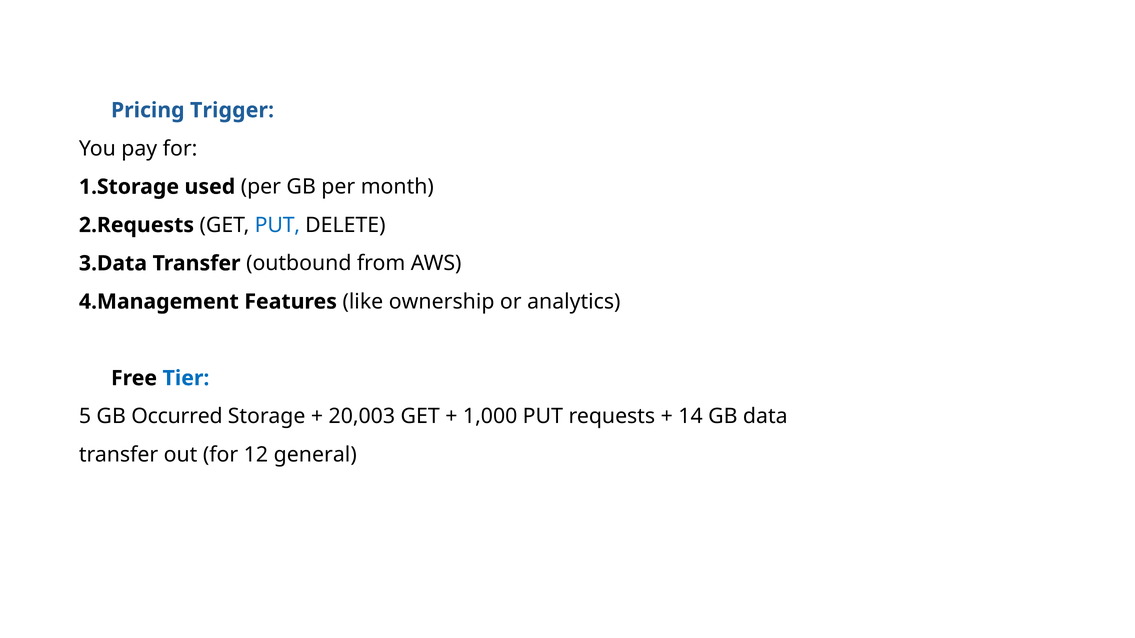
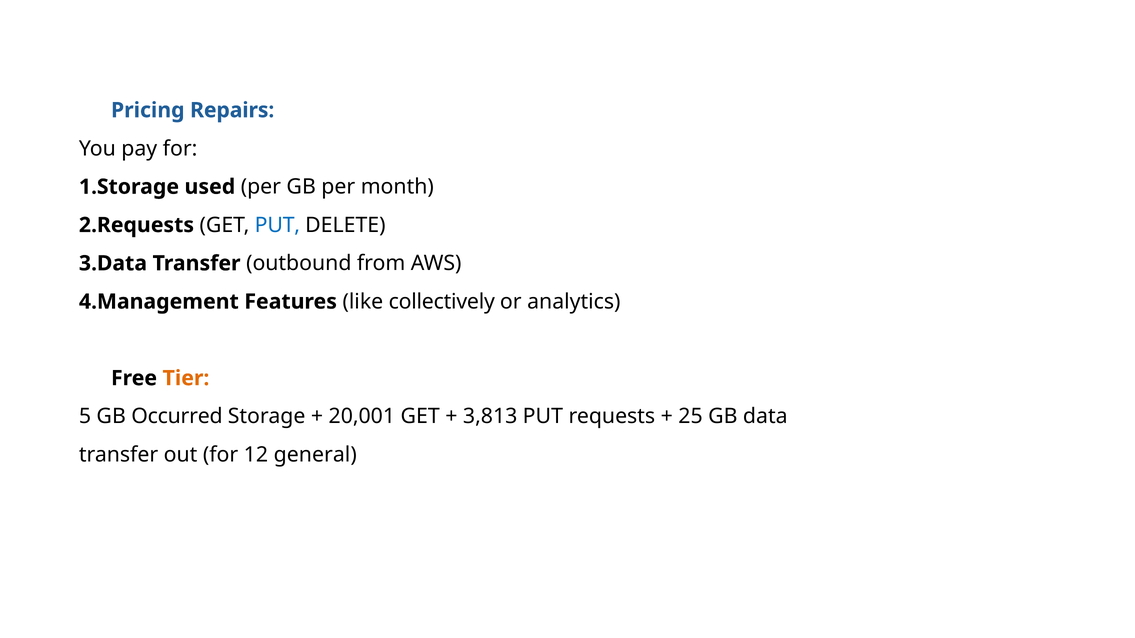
Trigger: Trigger -> Repairs (232, 110)
ownership: ownership -> collectively (442, 302)
Tier colour: blue -> orange (186, 378)
20,003: 20,003 -> 20,001 (362, 417)
1,000: 1,000 -> 3,813 (490, 417)
14: 14 -> 25 (691, 417)
